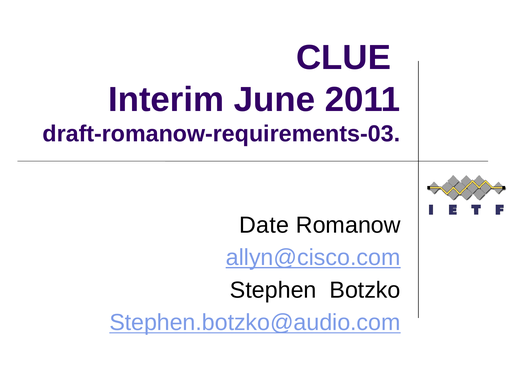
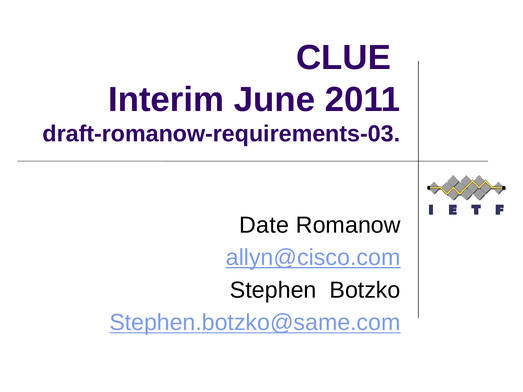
Stephen.botzko@audio.com: Stephen.botzko@audio.com -> Stephen.botzko@same.com (255, 323)
